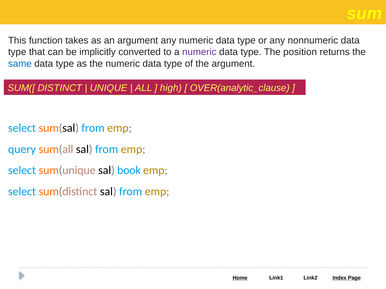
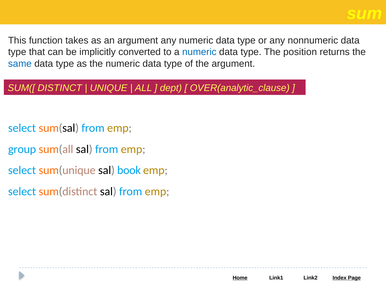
numeric colour: purple -> blue (199, 52)
high: high -> dept (171, 88)
query: query -> group (22, 149)
